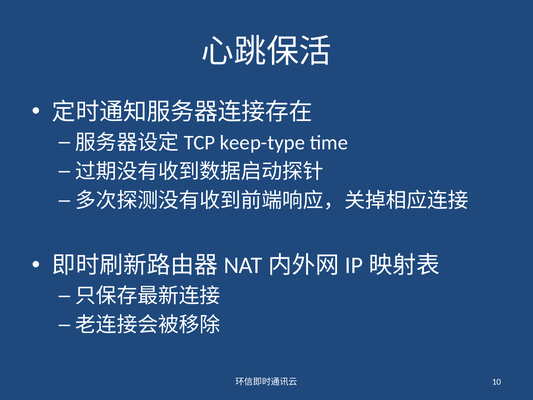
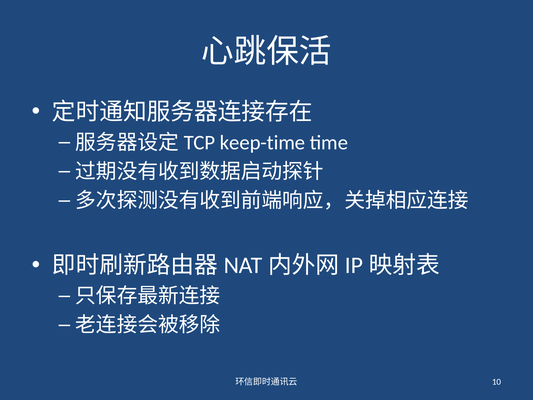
keep-type: keep-type -> keep-time (263, 142)
